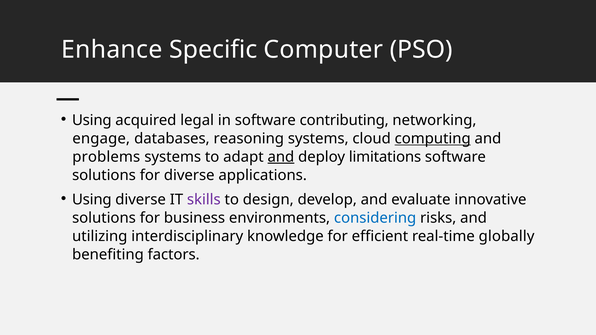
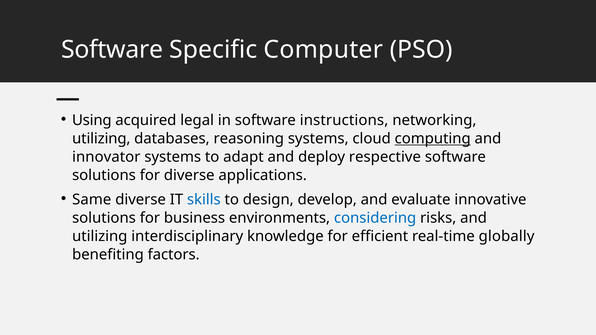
Enhance: Enhance -> Software (112, 50)
contributing: contributing -> instructions (344, 120)
engage: engage -> utilizing (101, 139)
problems: problems -> innovator (106, 157)
and underline: present -> none (281, 157)
limitations: limitations -> respective (385, 157)
Using: Using -> Same (92, 200)
skills colour: purple -> blue (204, 200)
